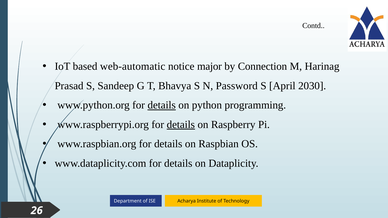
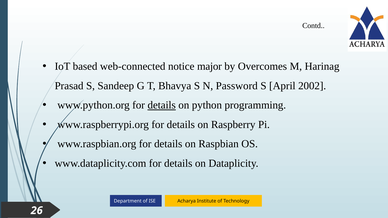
web-automatic: web-automatic -> web-connected (133, 67)
Connection: Connection -> Overcomes (262, 67)
2030: 2030 -> 2002 (312, 86)
details underline: present -> none (181, 125)
